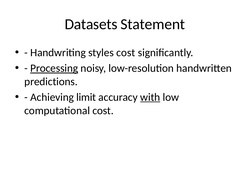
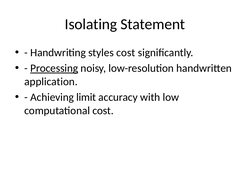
Datasets: Datasets -> Isolating (91, 24)
predictions: predictions -> application (51, 81)
with underline: present -> none (150, 97)
